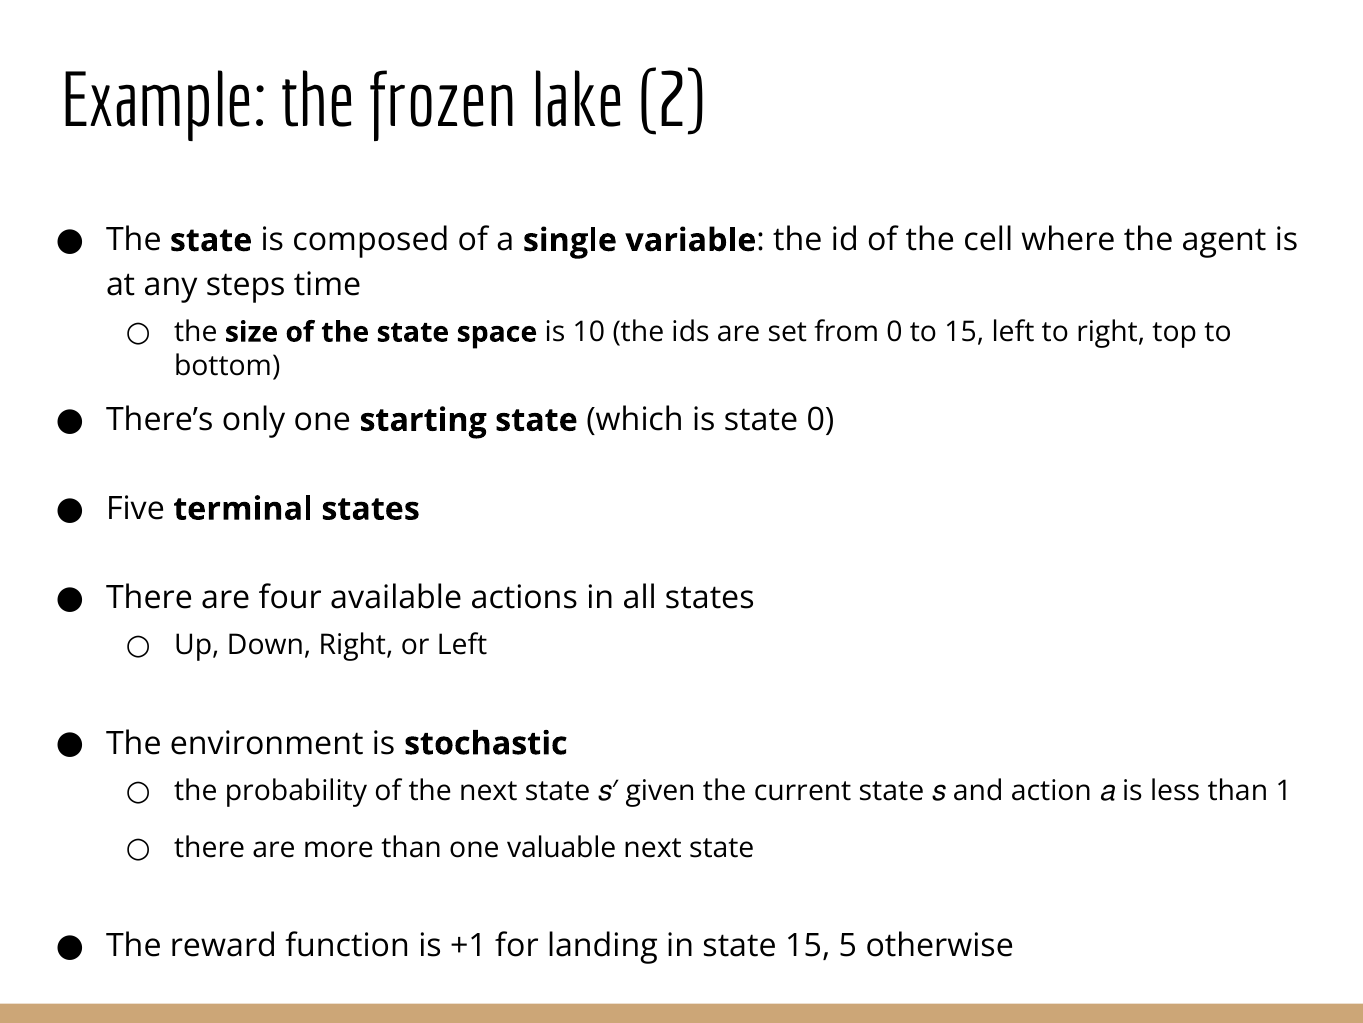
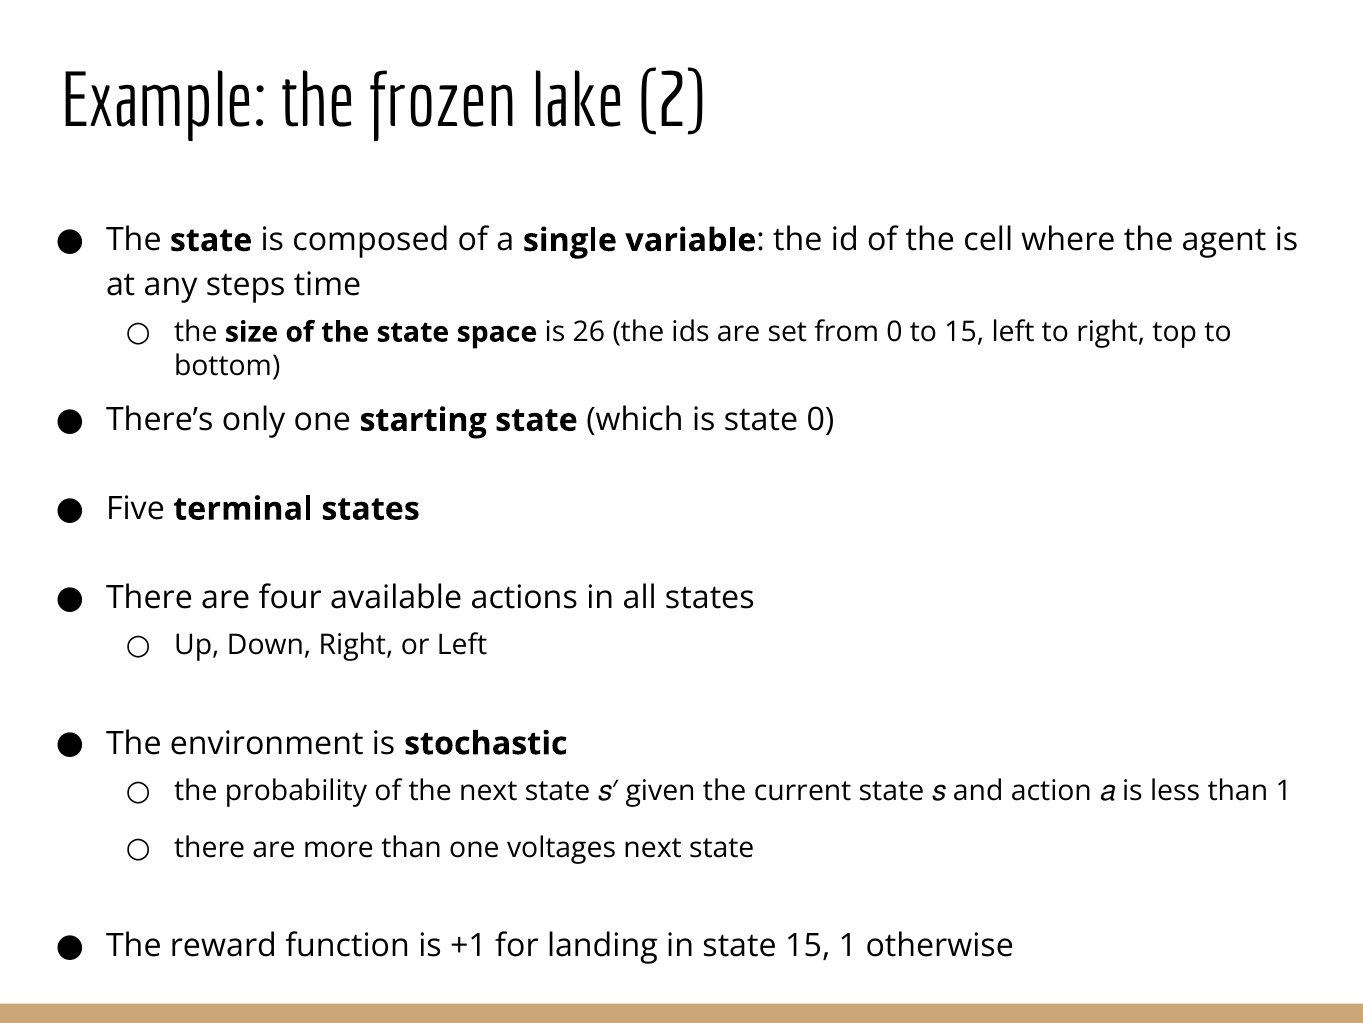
10: 10 -> 26 (589, 332)
valuable: valuable -> voltages (562, 847)
15 5: 5 -> 1 (848, 946)
